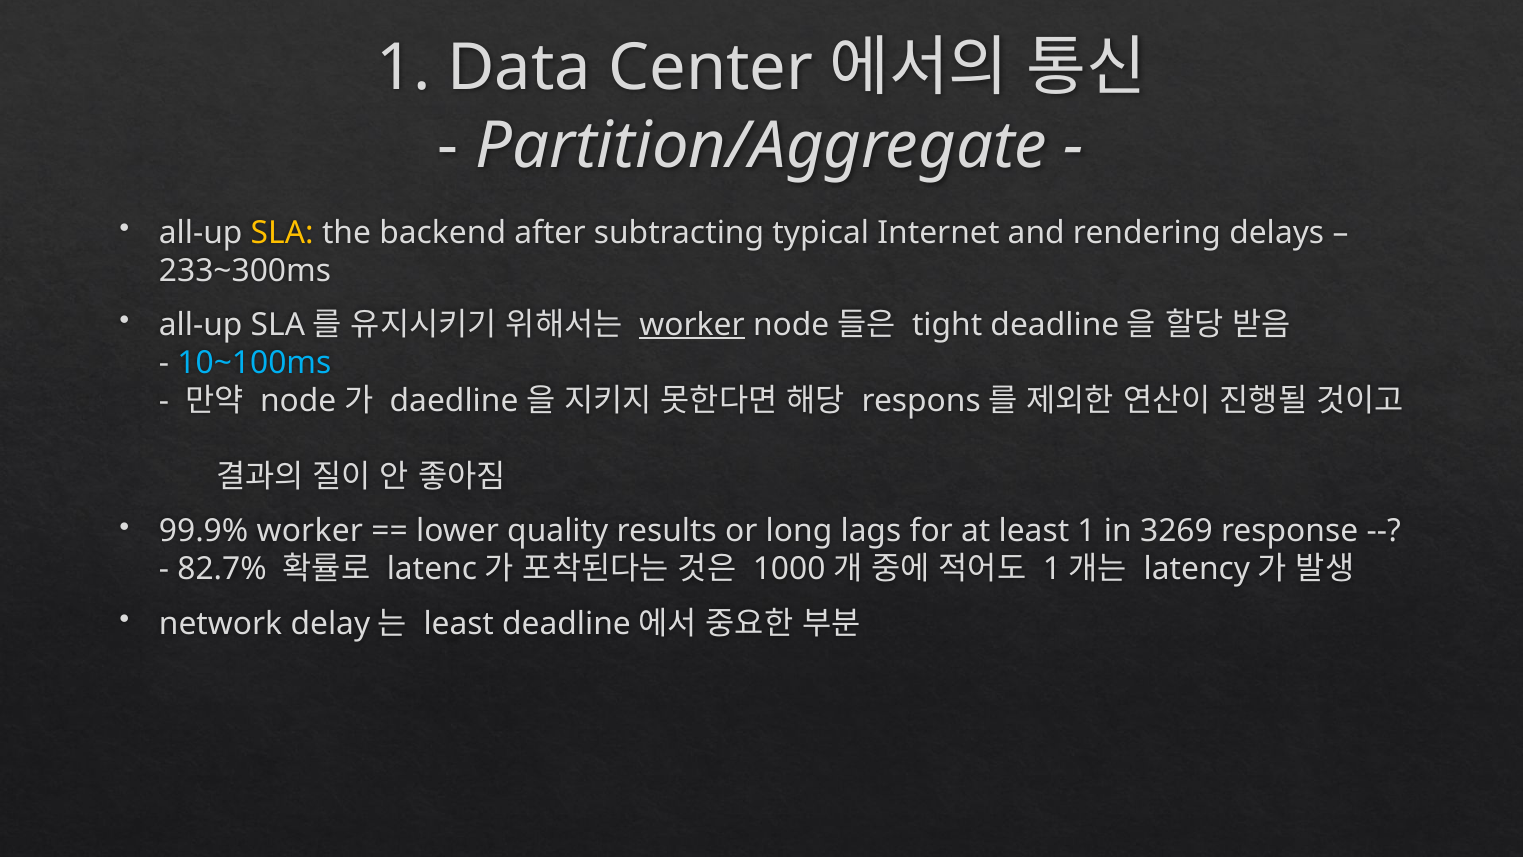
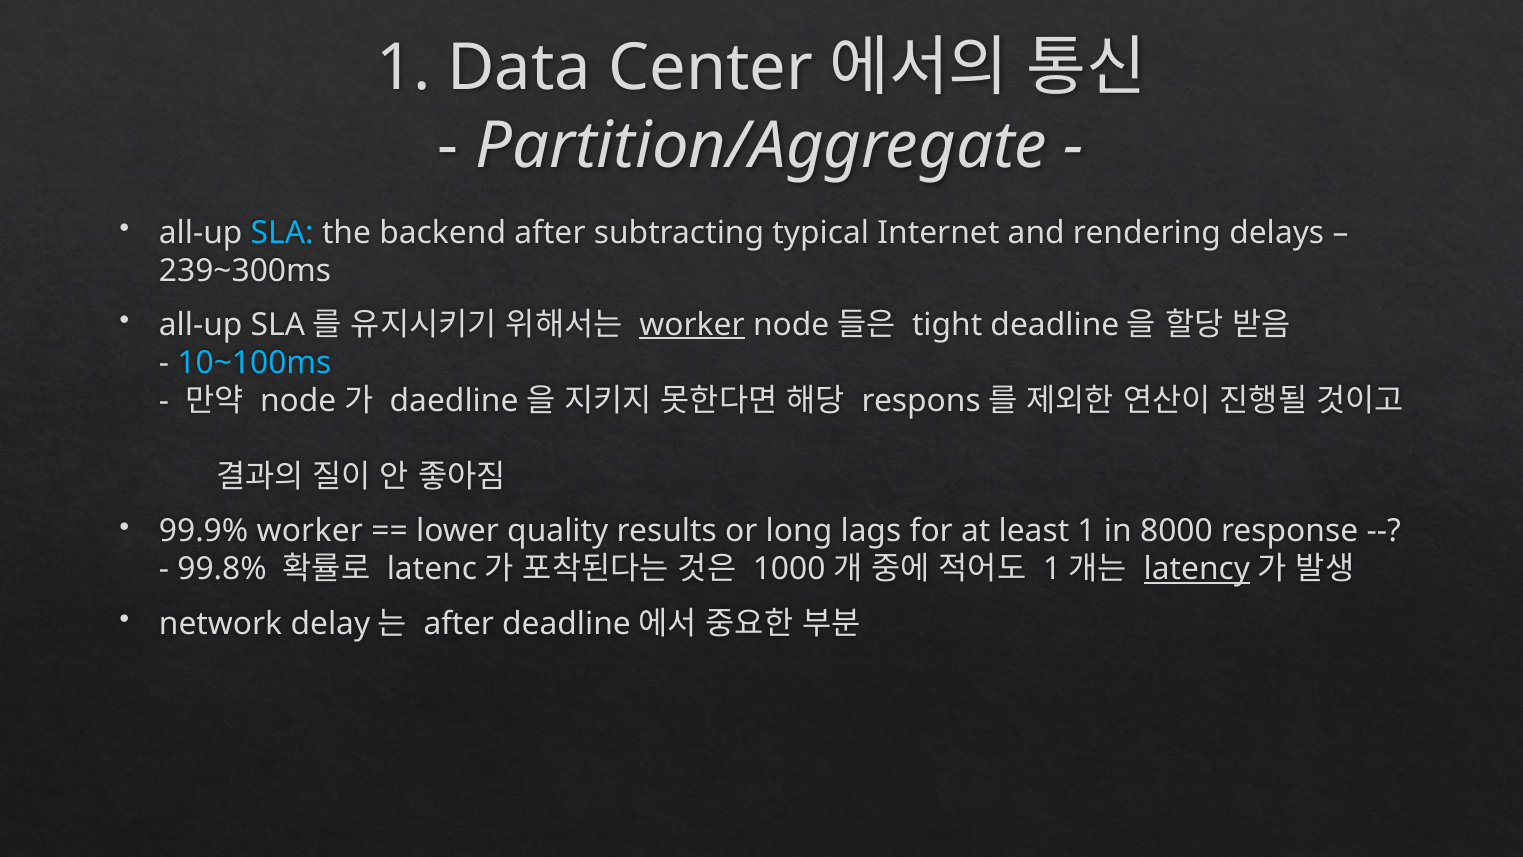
SLA colour: yellow -> light blue (282, 232)
233~300ms: 233~300ms -> 239~300ms (245, 271)
3269: 3269 -> 8000 (1176, 531)
82.7%: 82.7% -> 99.8% (222, 569)
latency underline: none -> present (1197, 569)
least: least -> after (459, 623)
